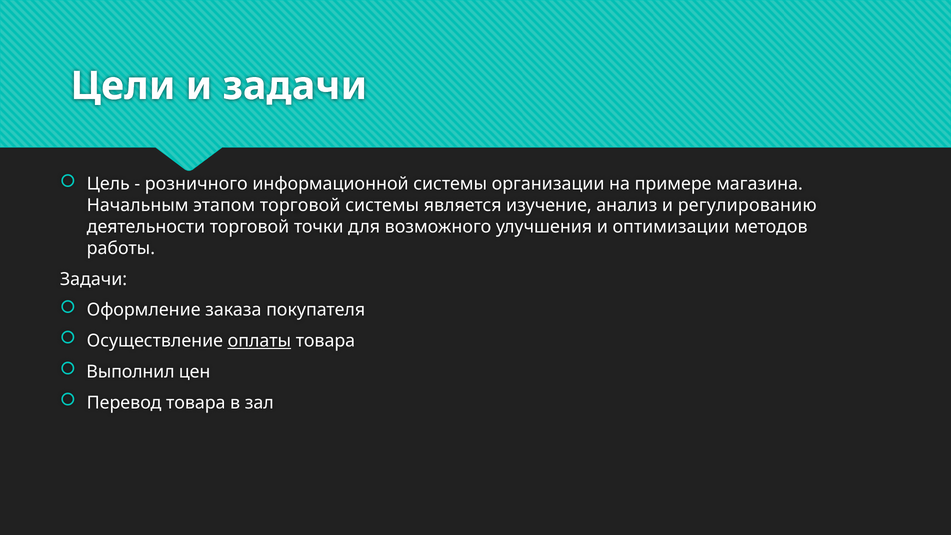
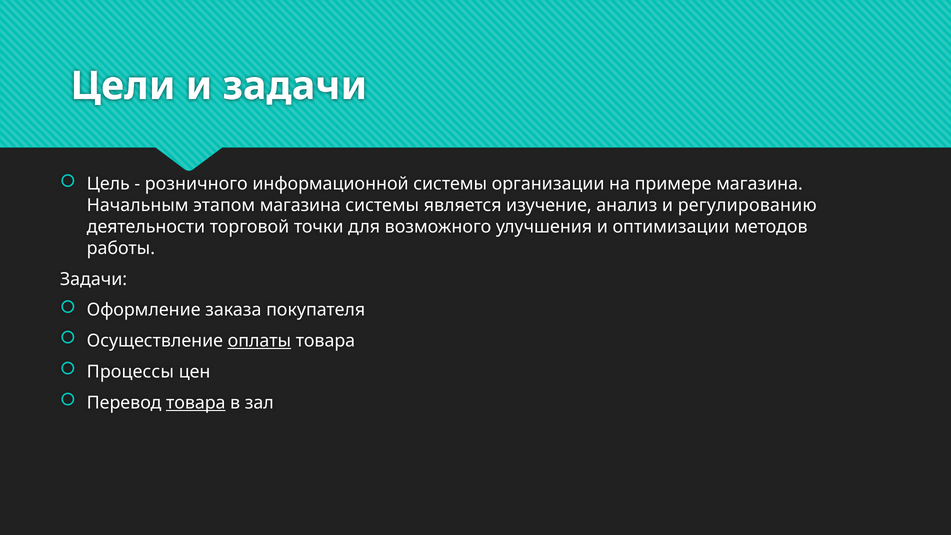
этапом торговой: торговой -> магазина (300, 205)
Выполнил: Выполнил -> Процессы (130, 372)
товара underline: none -> present (196, 403)
